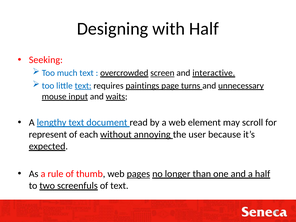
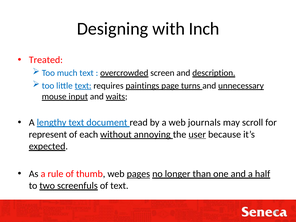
with Half: Half -> Inch (204, 29)
Seeking: Seeking -> Treated (46, 60)
screen underline: present -> none (162, 73)
interactive: interactive -> description (214, 73)
element: element -> journals (204, 123)
user underline: none -> present (197, 134)
